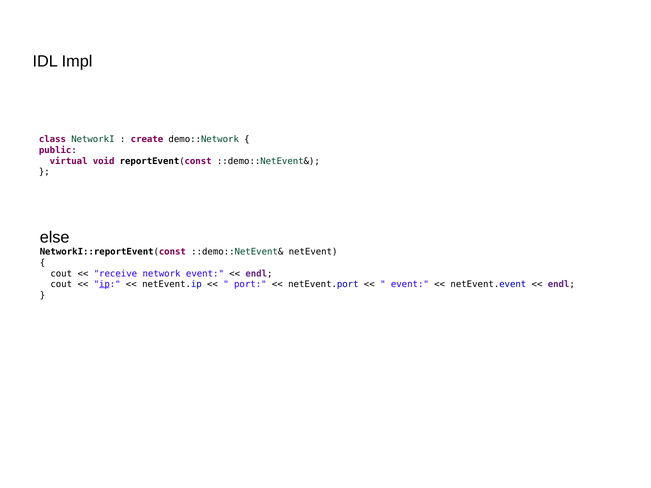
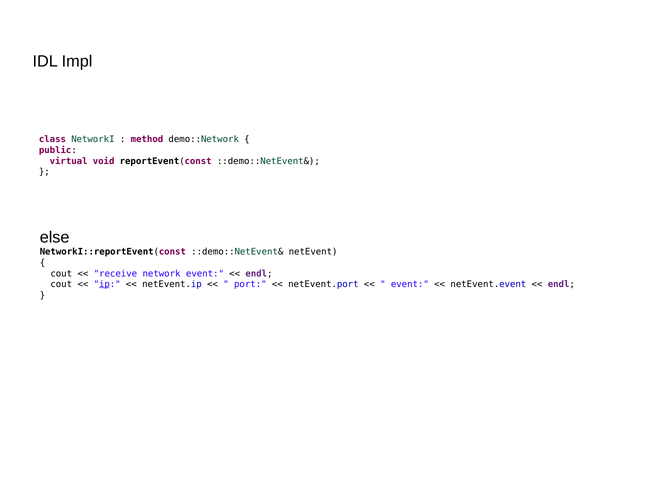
create: create -> method (147, 139)
